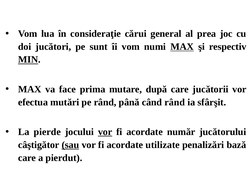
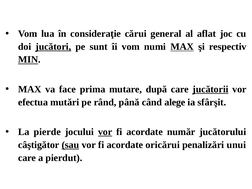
prea: prea -> aflat (207, 34)
jucători underline: none -> present (53, 47)
jucătorii underline: none -> present (211, 89)
când rând: rând -> alege (175, 102)
utilizate: utilizate -> oricărui (163, 145)
bază: bază -> unui (236, 145)
